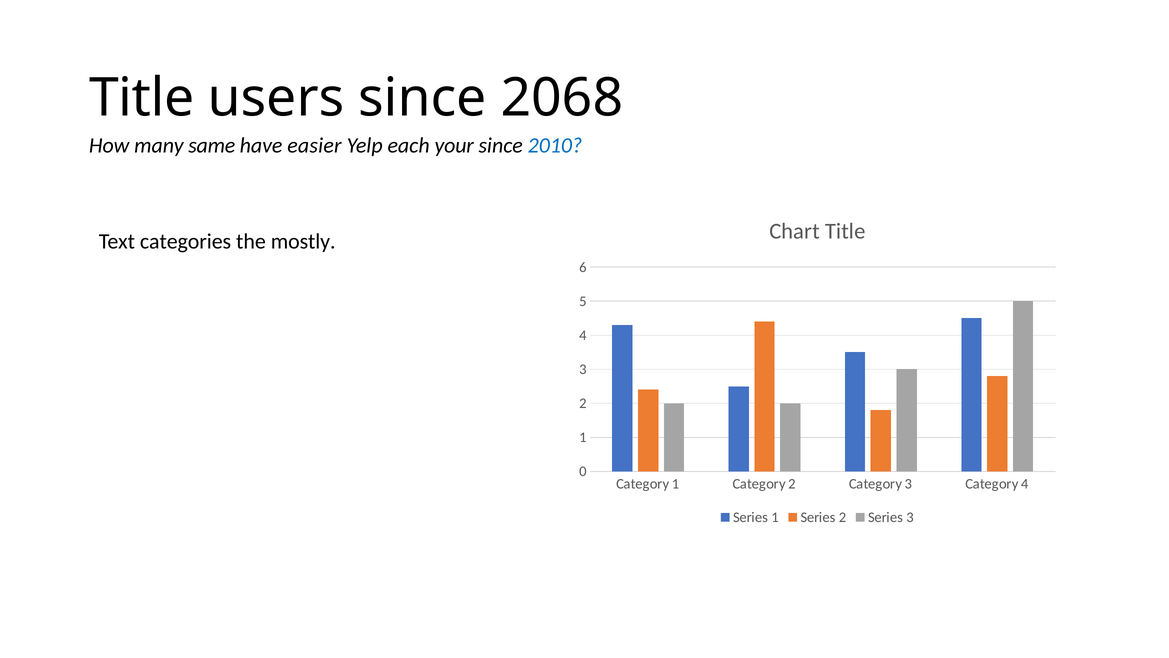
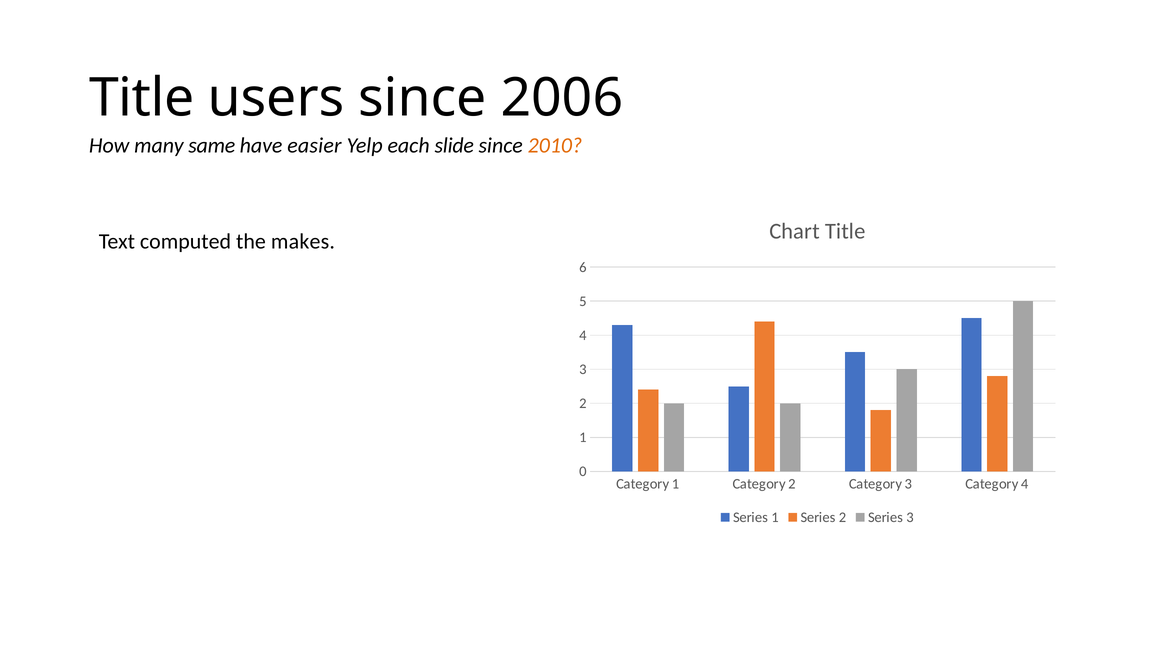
2068: 2068 -> 2006 (562, 98)
your: your -> slide (454, 146)
2010 colour: blue -> orange (555, 146)
categories: categories -> computed (186, 241)
mostly: mostly -> makes (303, 241)
